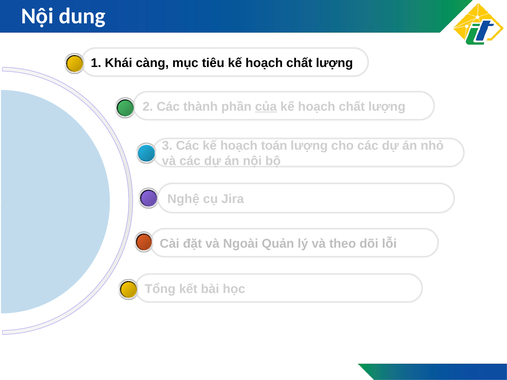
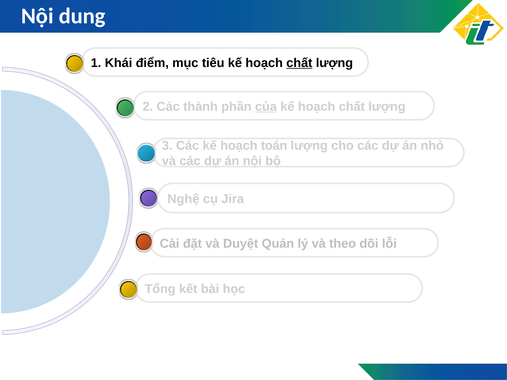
càng: càng -> điểm (152, 63)
chất underline: none -> present (299, 63)
Ngoài: Ngoài -> Duyệt (241, 244)
